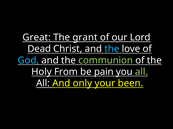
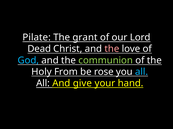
Great: Great -> Pilate (37, 38)
the colour: light blue -> pink (112, 49)
pain: pain -> rose (104, 72)
all colour: light green -> light blue (142, 72)
only: only -> give (82, 84)
been: been -> hand (131, 84)
